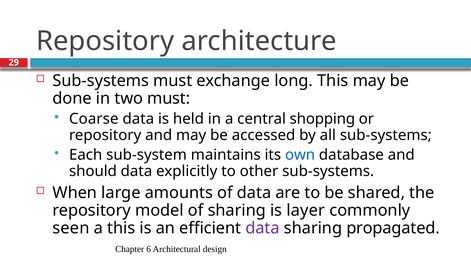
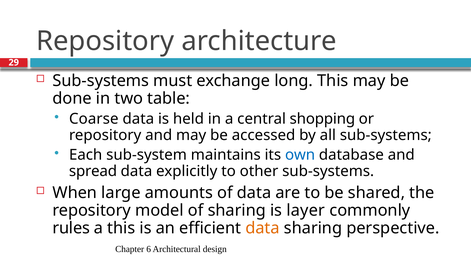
two must: must -> table (169, 98)
should: should -> spread (93, 171)
seen: seen -> rules (71, 228)
data colour: purple -> orange (263, 228)
propagated: propagated -> perspective (393, 228)
